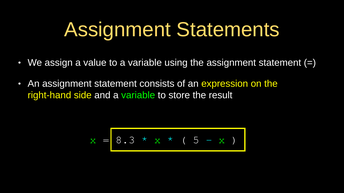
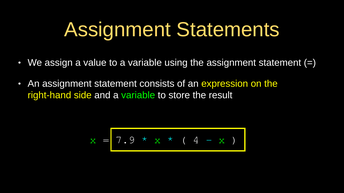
8.3: 8.3 -> 7.9 (125, 140)
5: 5 -> 4 (196, 140)
